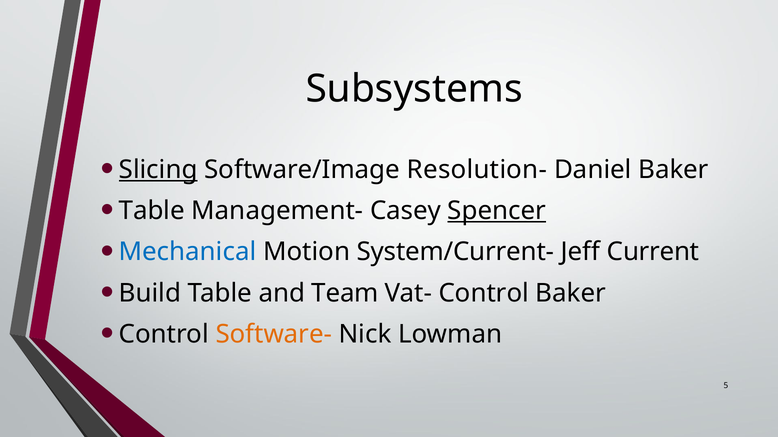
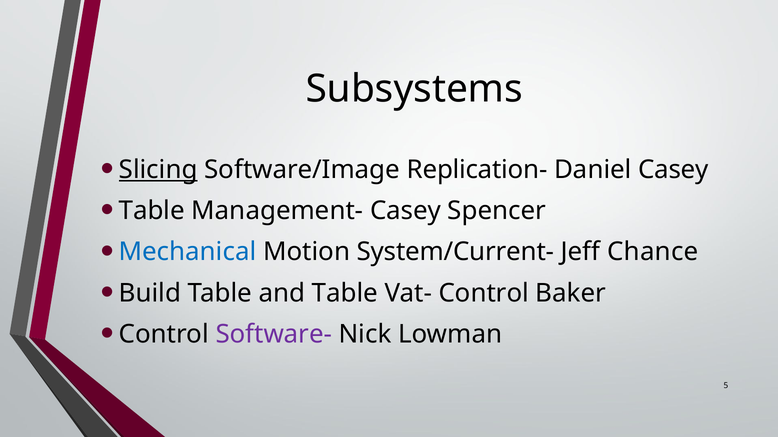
Resolution-: Resolution- -> Replication- (477, 170)
Daniel Baker: Baker -> Casey (673, 170)
Spencer underline: present -> none (497, 211)
Current: Current -> Chance (653, 252)
and Team: Team -> Table (345, 293)
Software- colour: orange -> purple (274, 335)
